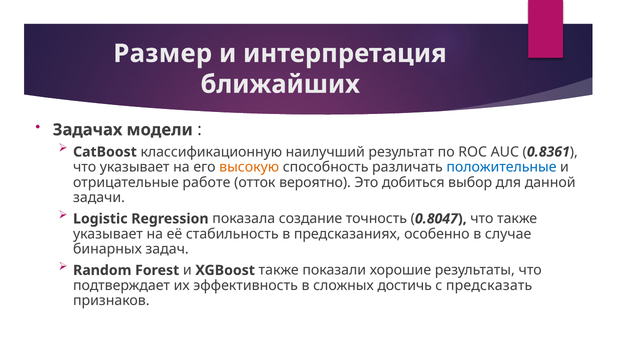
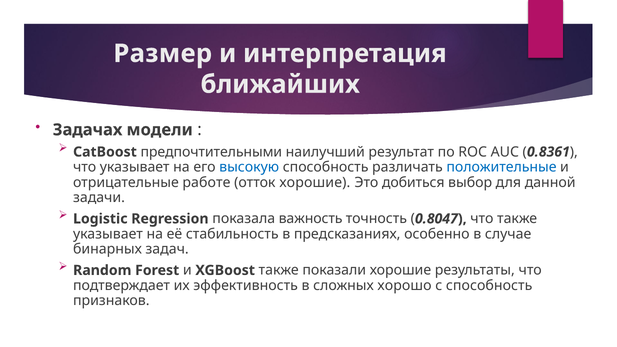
классификационную: классификационную -> предпочтительными (211, 152)
высокую colour: orange -> blue (249, 167)
отток вероятно: вероятно -> хорошие (315, 182)
создание: создание -> важность (311, 219)
достичь: достичь -> хорошо (405, 286)
с предсказать: предсказать -> способность (489, 286)
